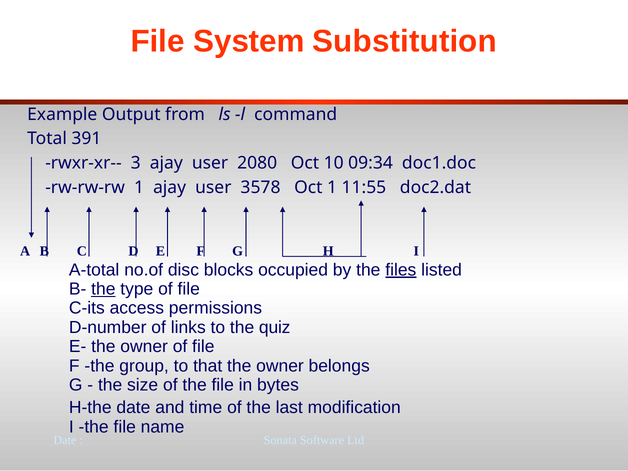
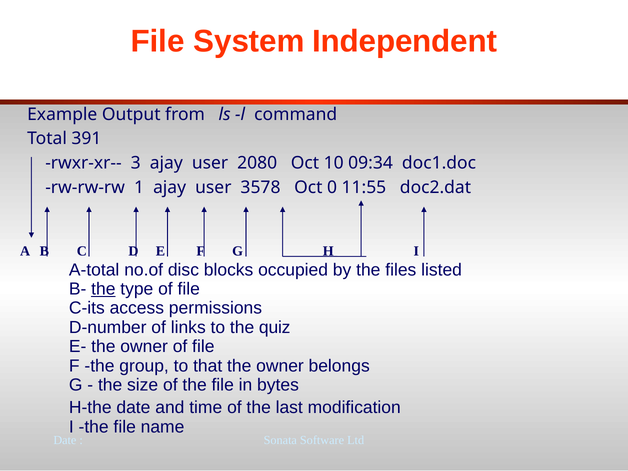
Substitution: Substitution -> Independent (405, 41)
Oct 1: 1 -> 0 (332, 188)
files underline: present -> none (401, 270)
